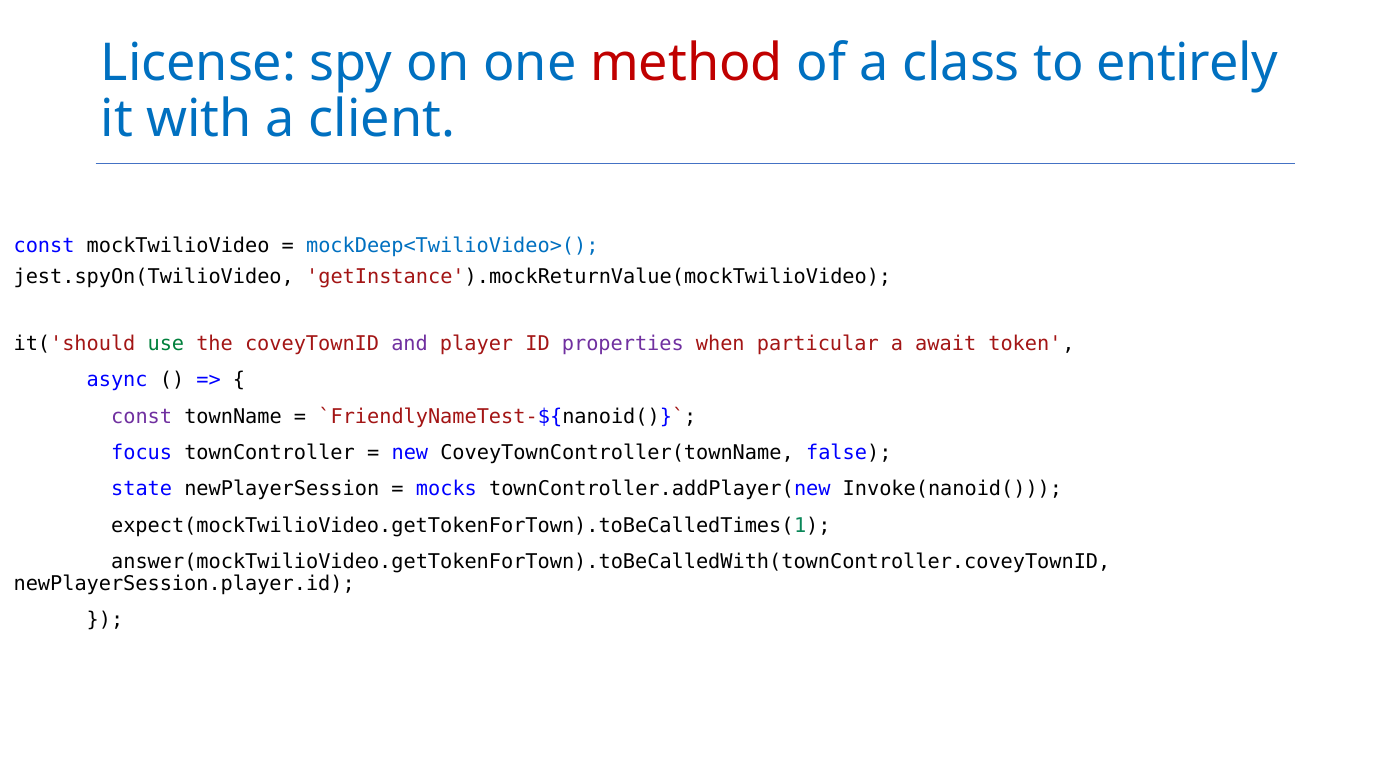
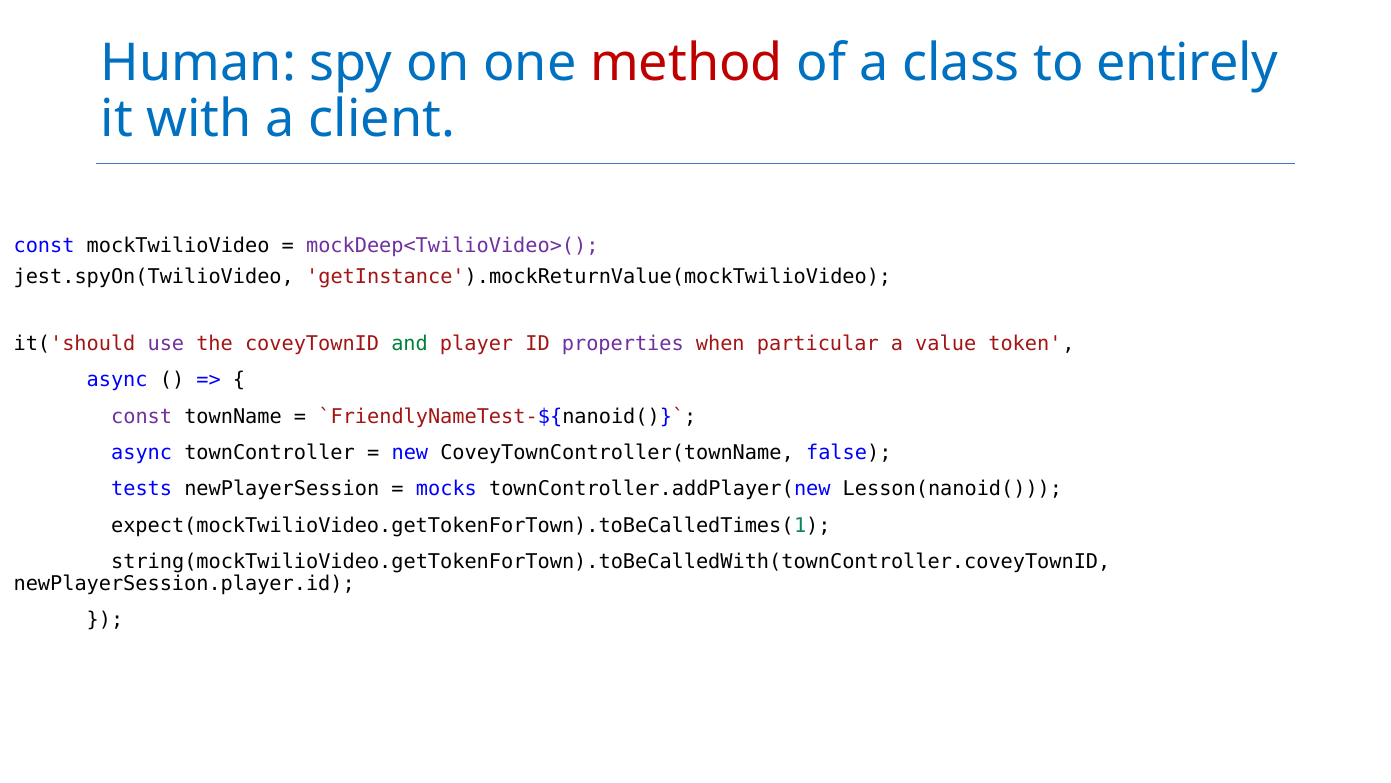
License: License -> Human (198, 63)
mockDeep<TwilioVideo>( colour: blue -> purple (452, 246)
use colour: green -> purple (166, 343)
and colour: purple -> green (410, 343)
await: await -> value (946, 343)
focus: focus -> async (142, 452)
state: state -> tests (142, 489)
Invoke(nanoid(: Invoke(nanoid( -> Lesson(nanoid( (952, 489)
answer(mockTwilioVideo.getTokenForTown).toBeCalledWith(townController.coveyTownID: answer(mockTwilioVideo.getTokenForTown).toBeCalledWith(townController.coveyTownID -> string(mockTwilioVideo.getTokenForTown).toBeCalledWith(townController.coveyTownID (611, 561)
